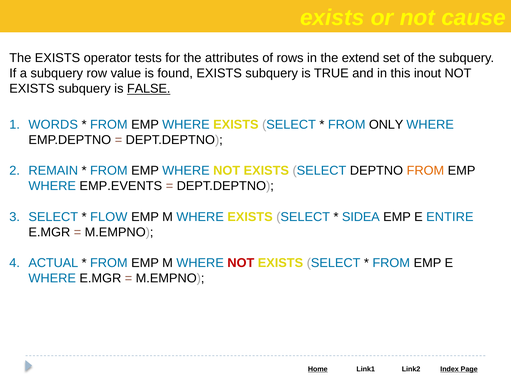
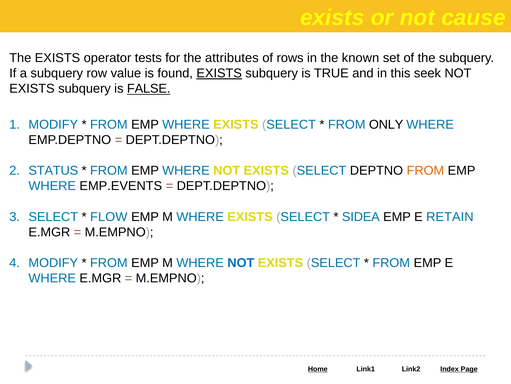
extend: extend -> known (361, 58)
EXISTS underline: none -> present (219, 73)
inout: inout -> seek (427, 73)
WORDS: WORDS -> MODIFY (53, 124)
REMAIN: REMAIN -> STATUS (53, 170)
ENTIRE: ENTIRE -> RETAIN (450, 216)
ACTUAL: ACTUAL -> MODIFY (53, 262)
NOT colour: red -> blue (241, 262)
